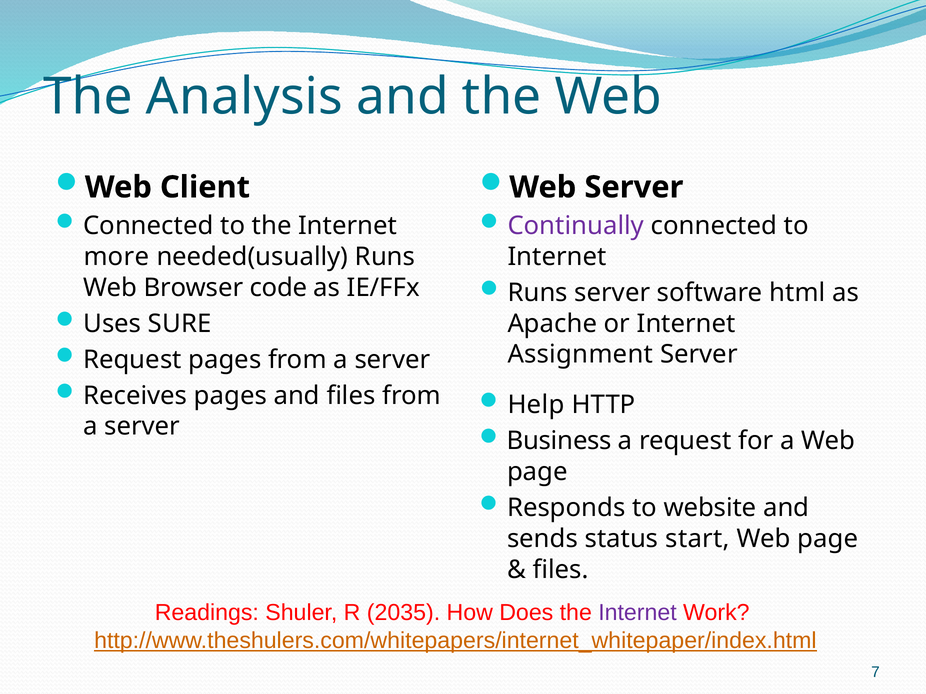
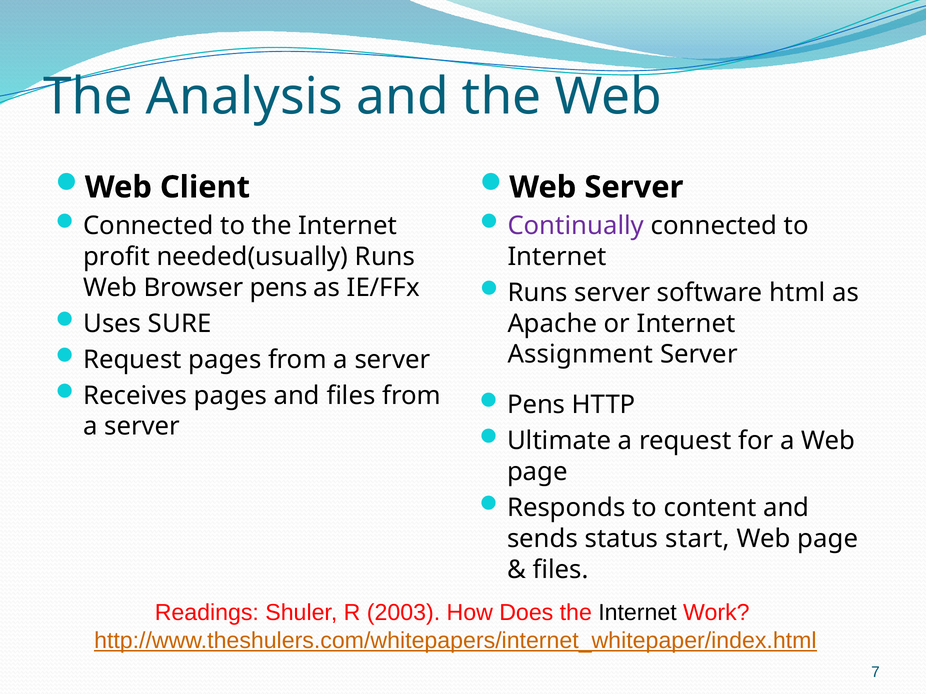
more: more -> profit (116, 257)
Browser code: code -> pens (278, 288)
Help: Help -> Pens (536, 405)
Business: Business -> Ultimate (559, 441)
website: website -> content (710, 508)
2035: 2035 -> 2003 (404, 613)
Internet colour: purple -> black (637, 613)
